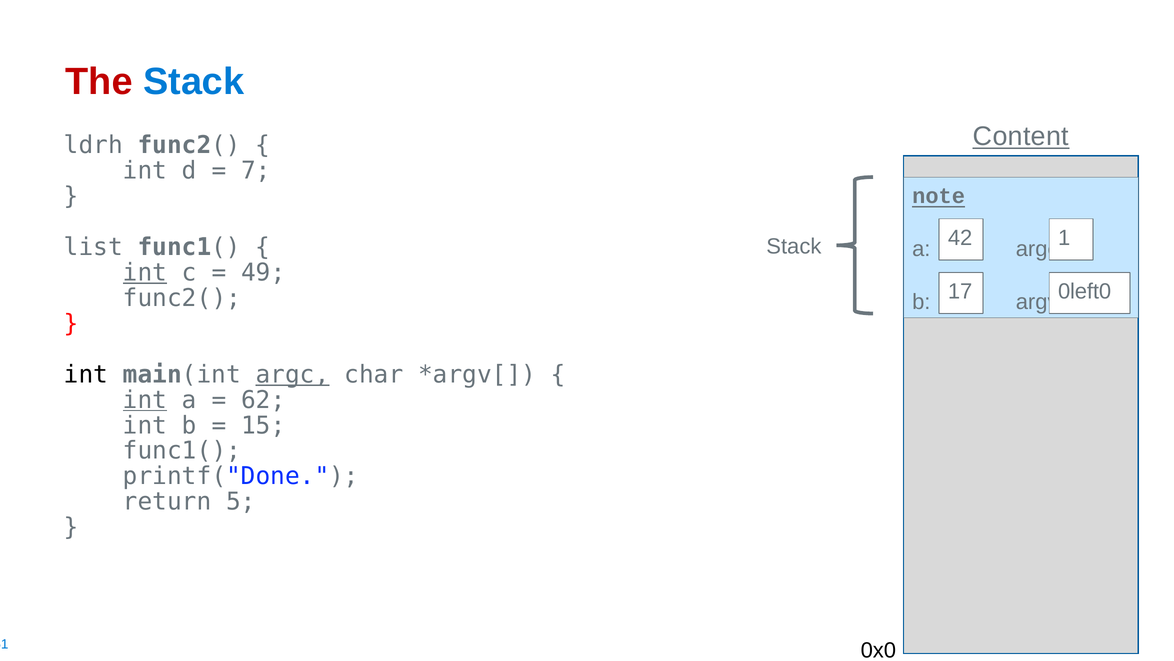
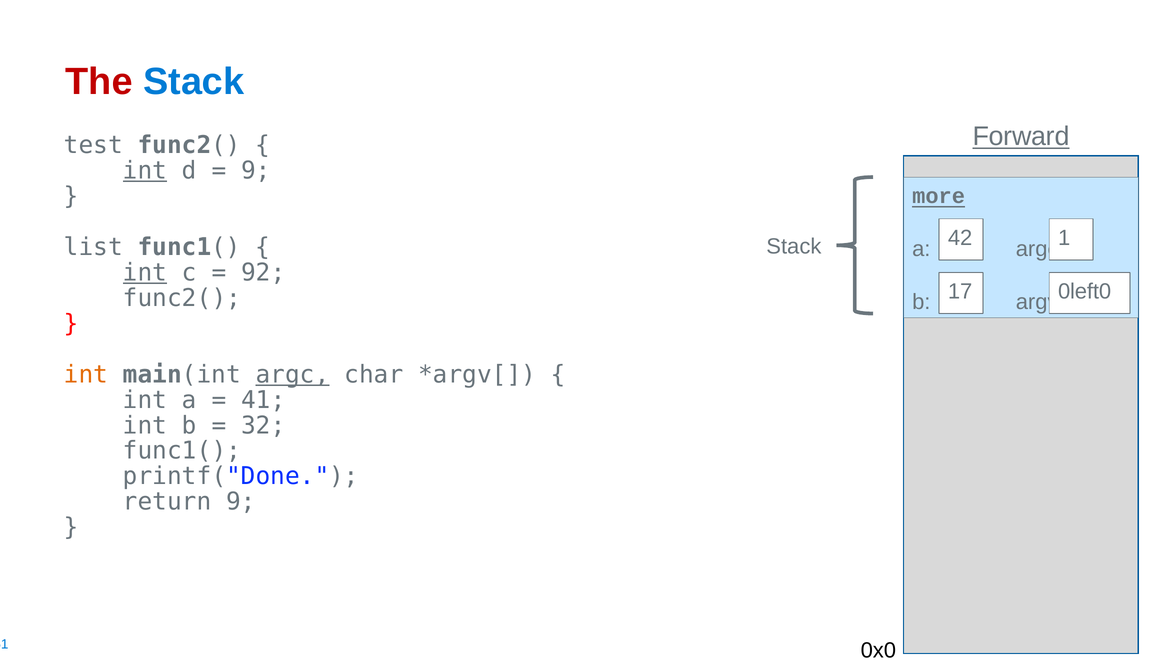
Content: Content -> Forward (1021, 136)
ldrh: ldrh -> test (93, 145)
int underline: none -> present (145, 171)
7: 7 -> 9 (256, 171)
note: note -> more (939, 196)
49: 49 -> 92 (263, 272)
int colour: black -> orange (86, 374)
int underline: present -> none (145, 400)
62: 62 -> 41 (263, 400)
15: 15 -> 32 (263, 425)
return 5: 5 -> 9 (241, 501)
